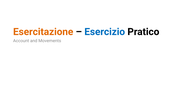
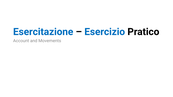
Esercitazione colour: orange -> blue (43, 32)
